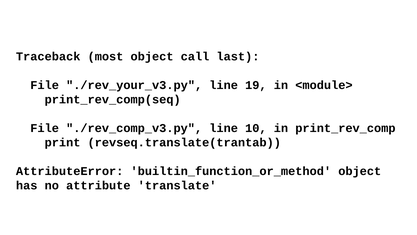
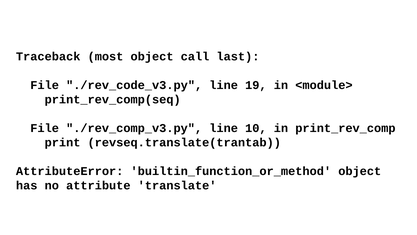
./rev_your_v3.py: ./rev_your_v3.py -> ./rev_code_v3.py (134, 85)
